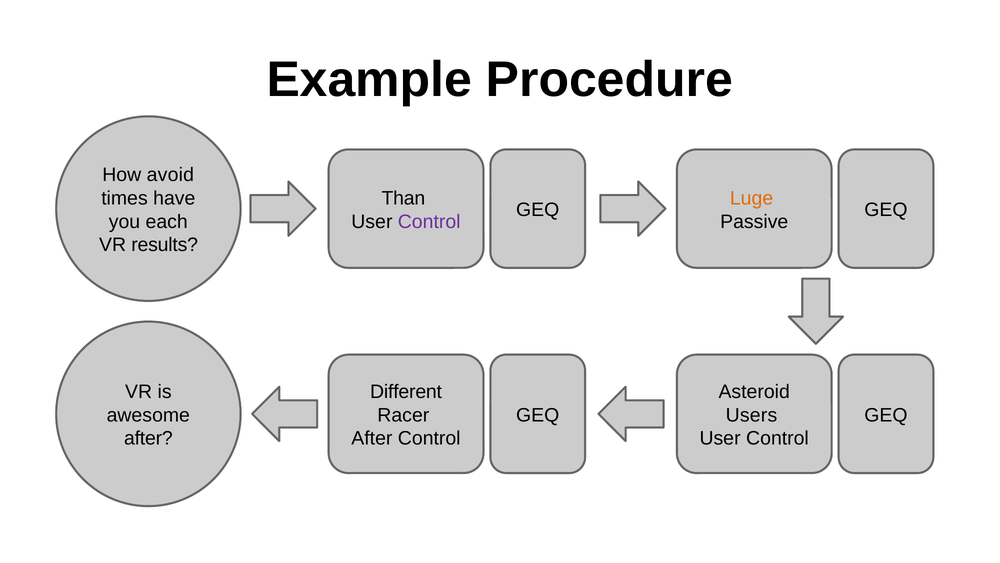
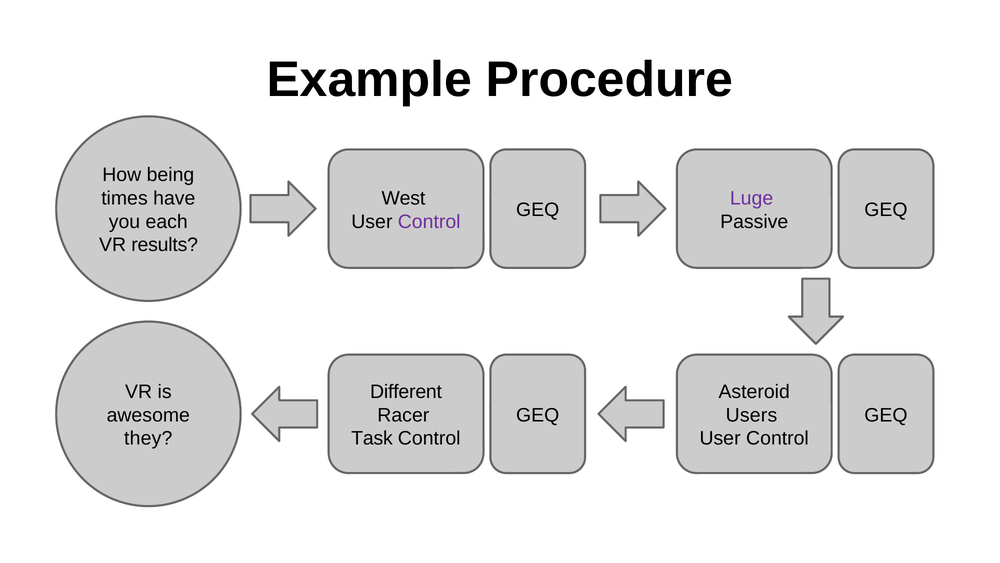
avoid: avoid -> being (170, 175)
Than: Than -> West (403, 198)
Luge colour: orange -> purple (752, 198)
after: after -> they (148, 438)
After: After -> Task (372, 438)
